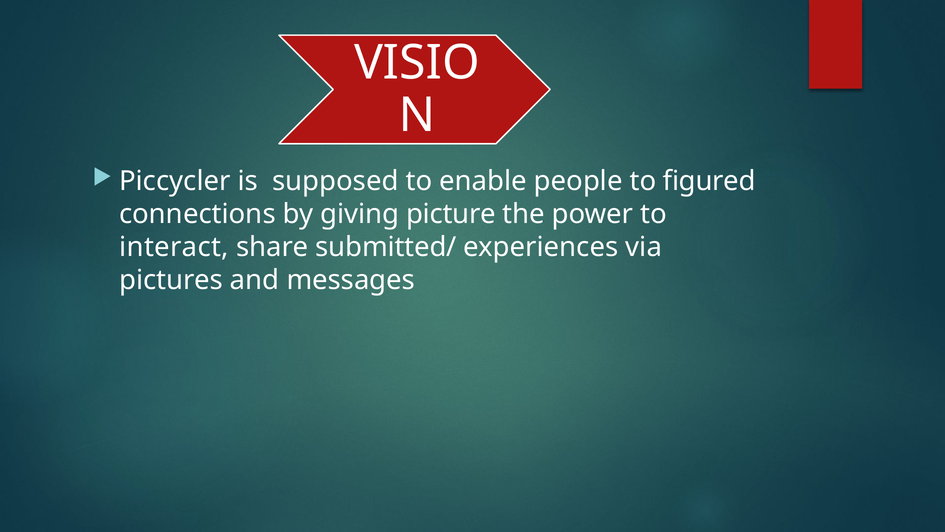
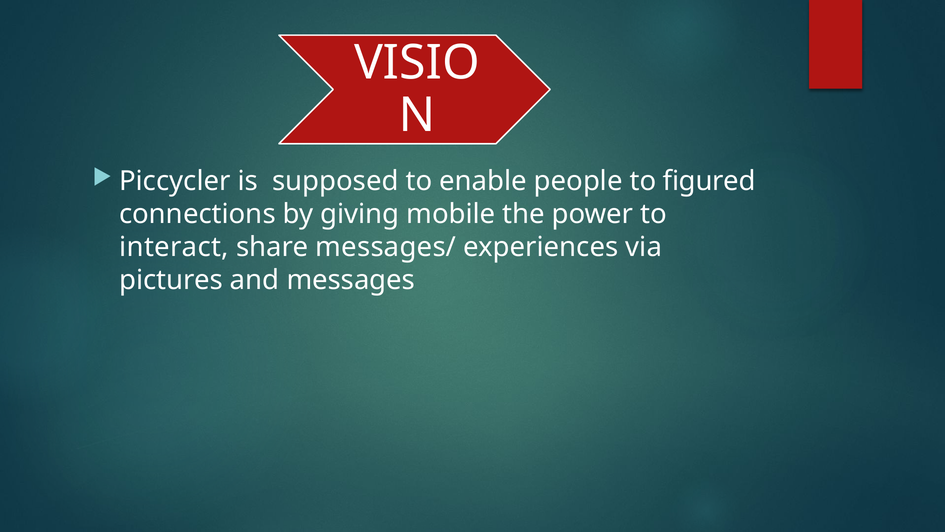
picture: picture -> mobile (451, 214)
submitted/: submitted/ -> messages/ (386, 247)
